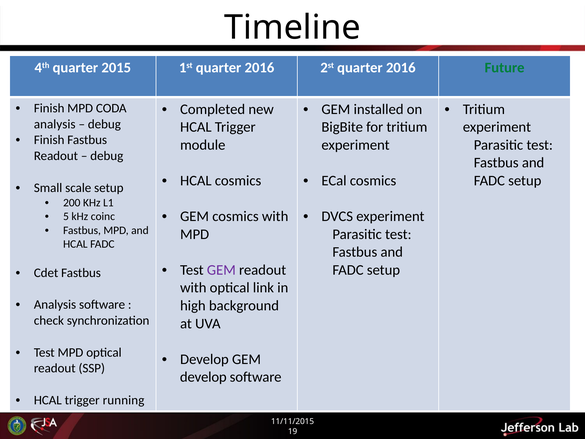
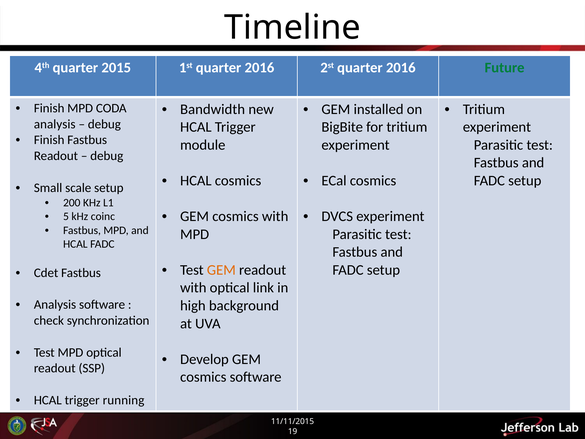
Completed: Completed -> Bandwidth (213, 109)
GEM colour: purple -> orange (221, 270)
develop: develop -> cosmics (203, 377)
